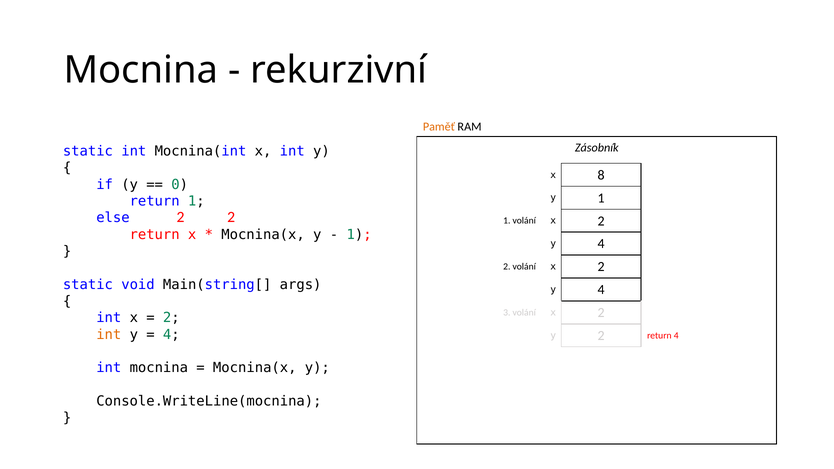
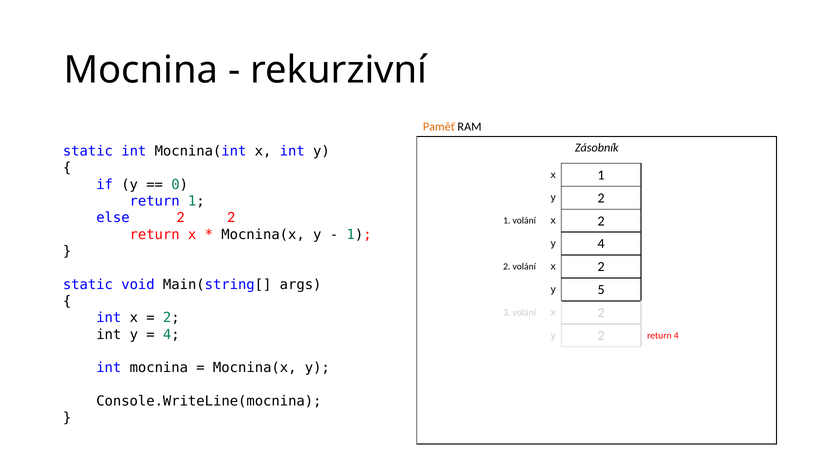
x 8: 8 -> 1 (601, 175)
1: 1 -> 2 (601, 198)
4: 4 -> 5 (601, 290)
int colour: orange -> black (109, 335)
